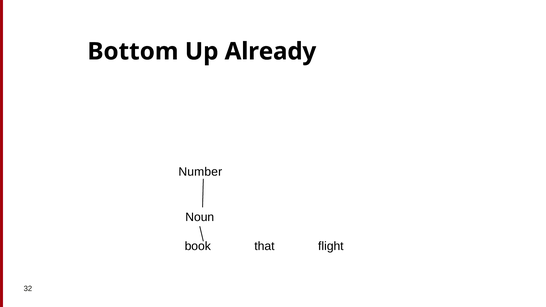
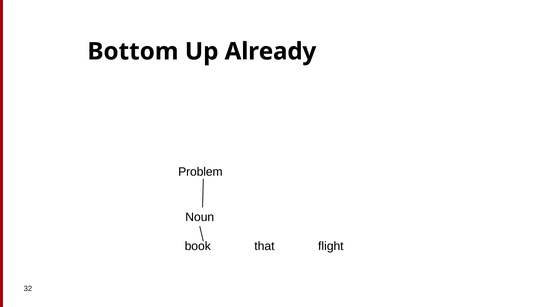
Number: Number -> Problem (200, 172)
